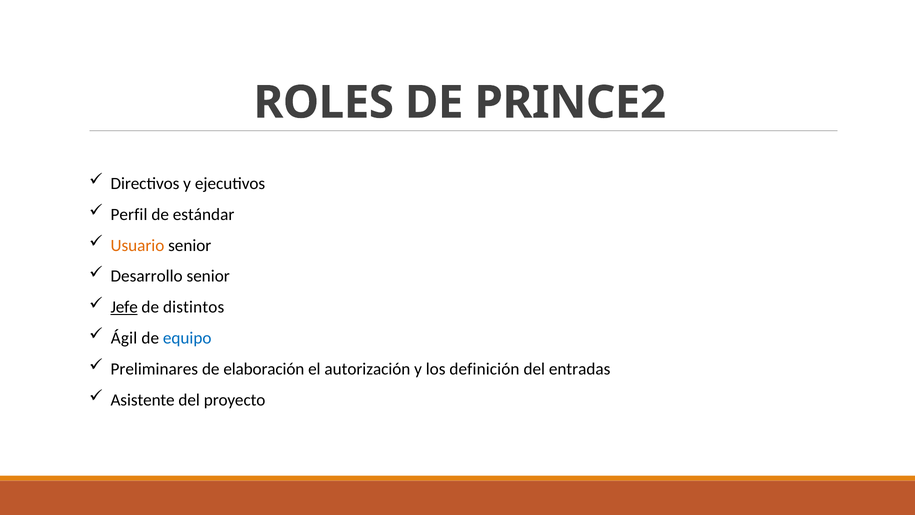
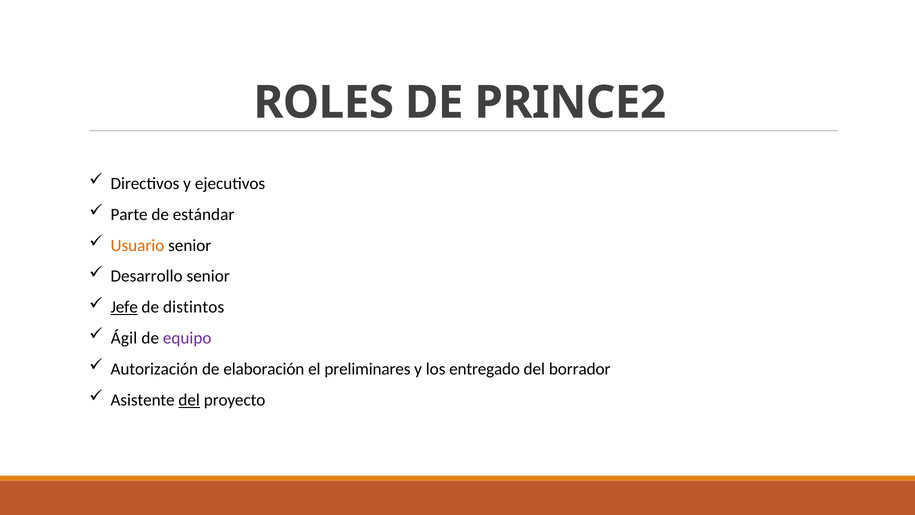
Perfil: Perfil -> Parte (129, 214)
equipo colour: blue -> purple (187, 338)
Preliminares: Preliminares -> Autorización (154, 369)
autorización: autorización -> preliminares (367, 369)
definición: definición -> entregado (485, 369)
entradas: entradas -> borrador (580, 369)
del underline: none -> present (189, 400)
